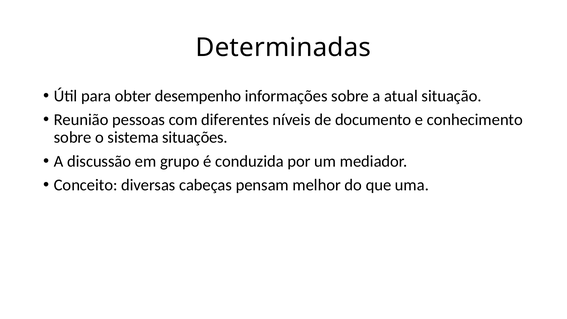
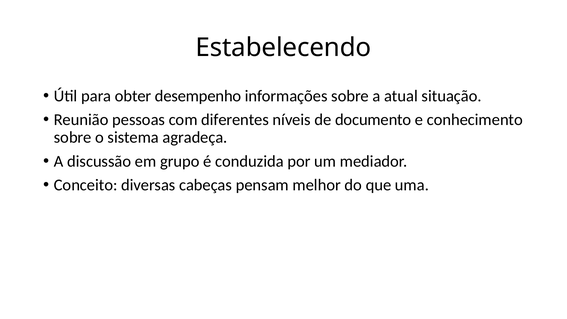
Determinadas: Determinadas -> Estabelecendo (283, 48)
situações: situações -> agradeça (195, 138)
